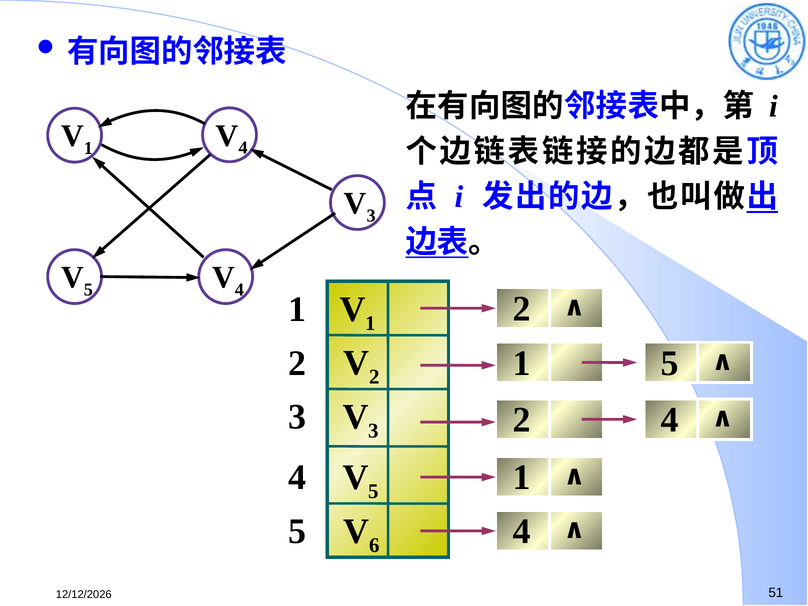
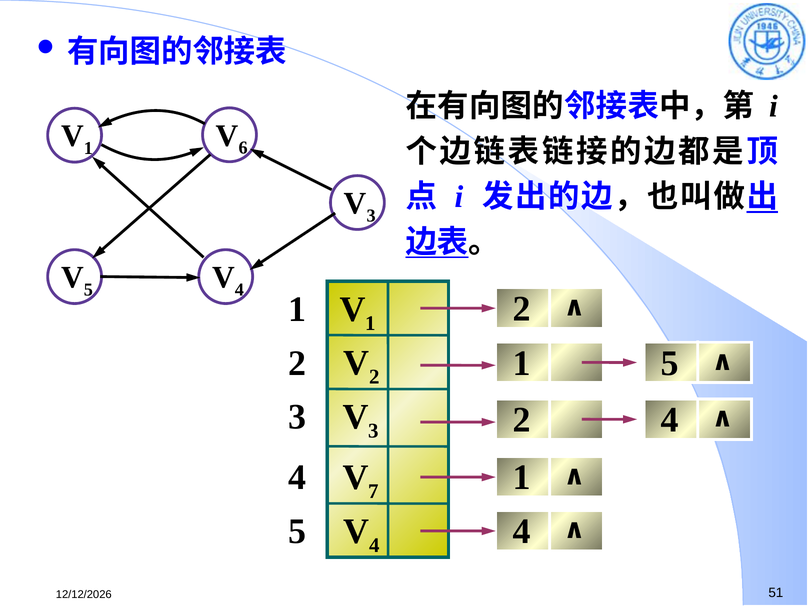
4: 4 -> 6 (243, 148)
5: 5 -> 7 (374, 492)
6: 6 -> 4 (374, 545)
